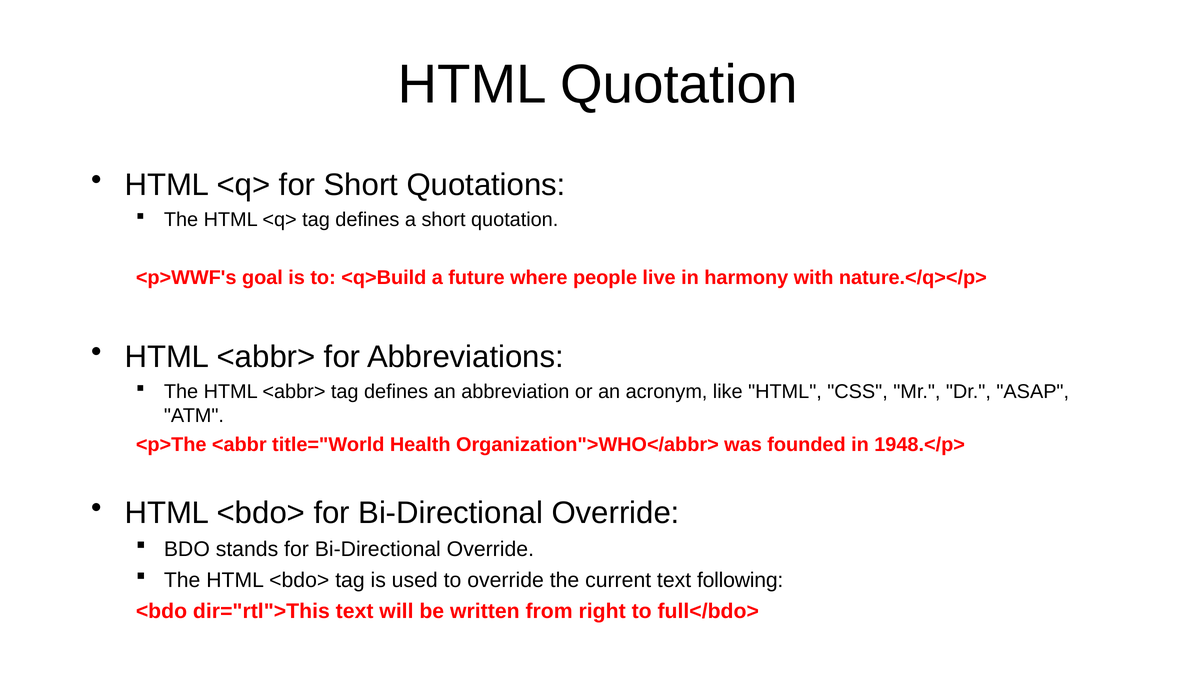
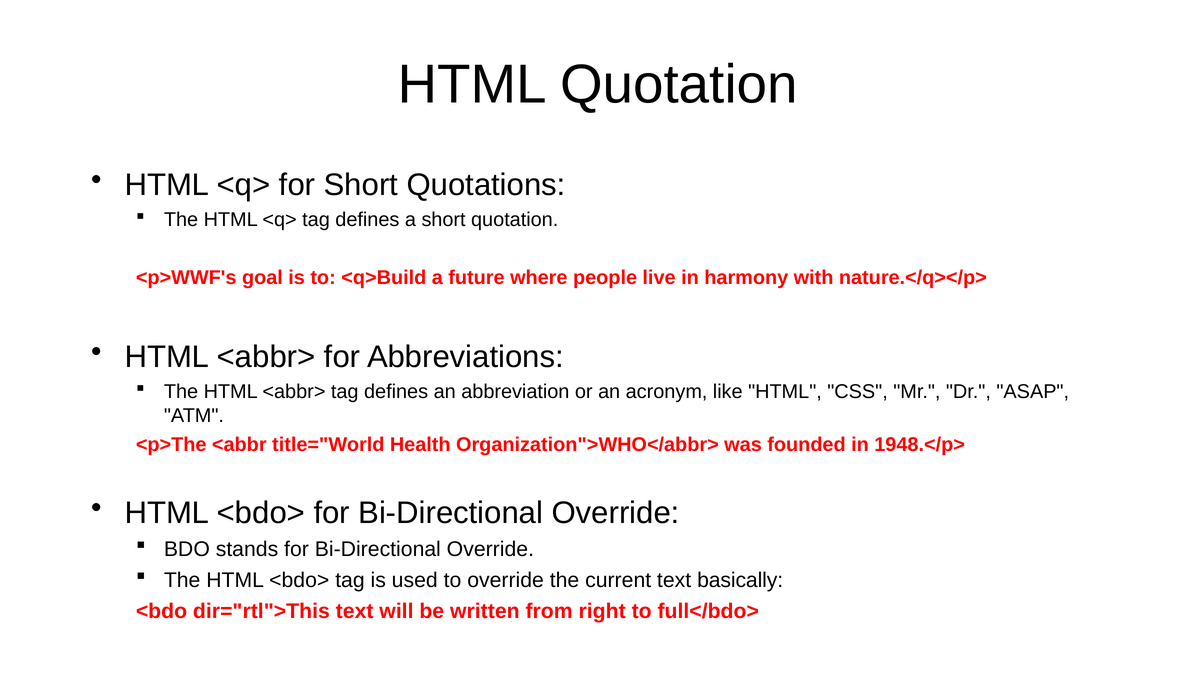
following: following -> basically (740, 580)
